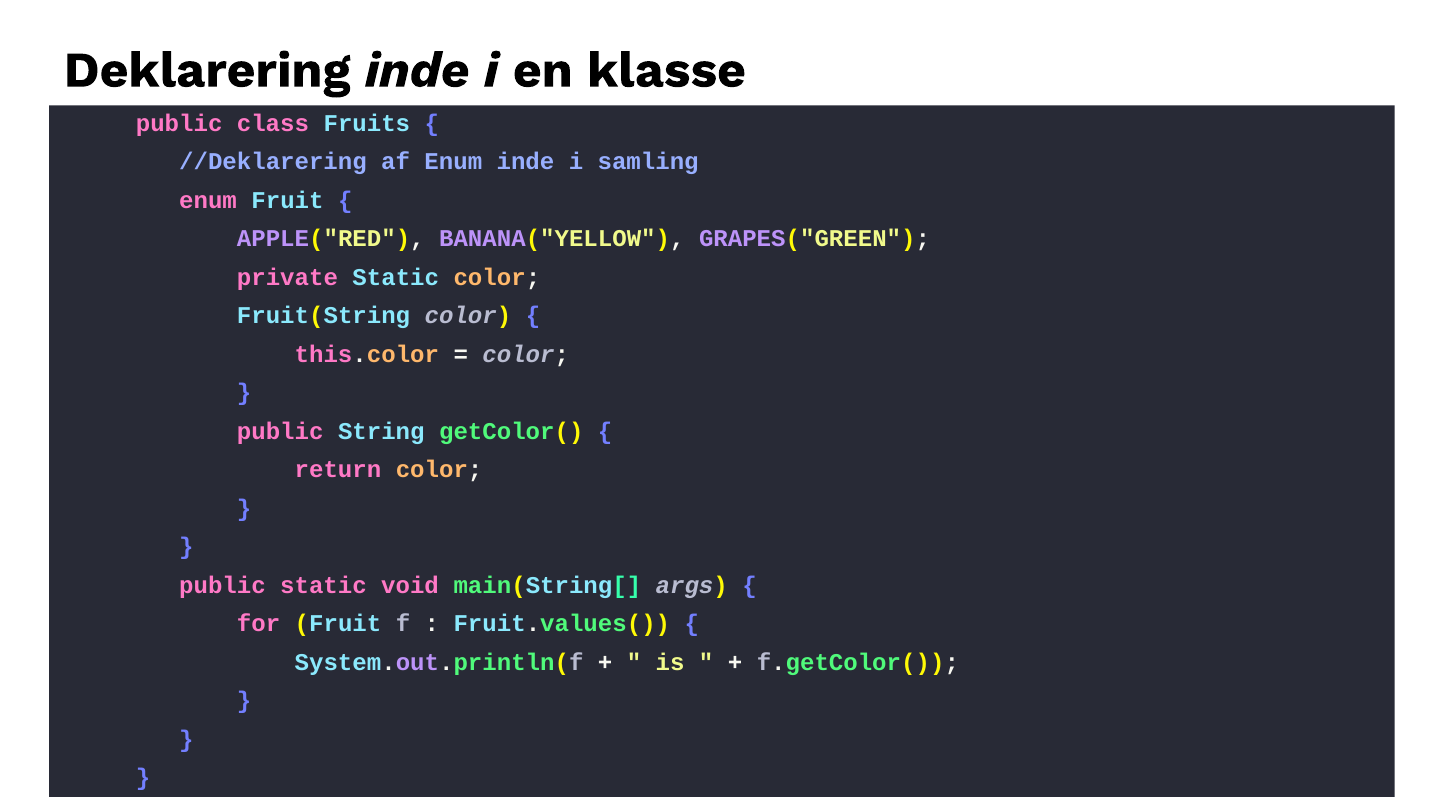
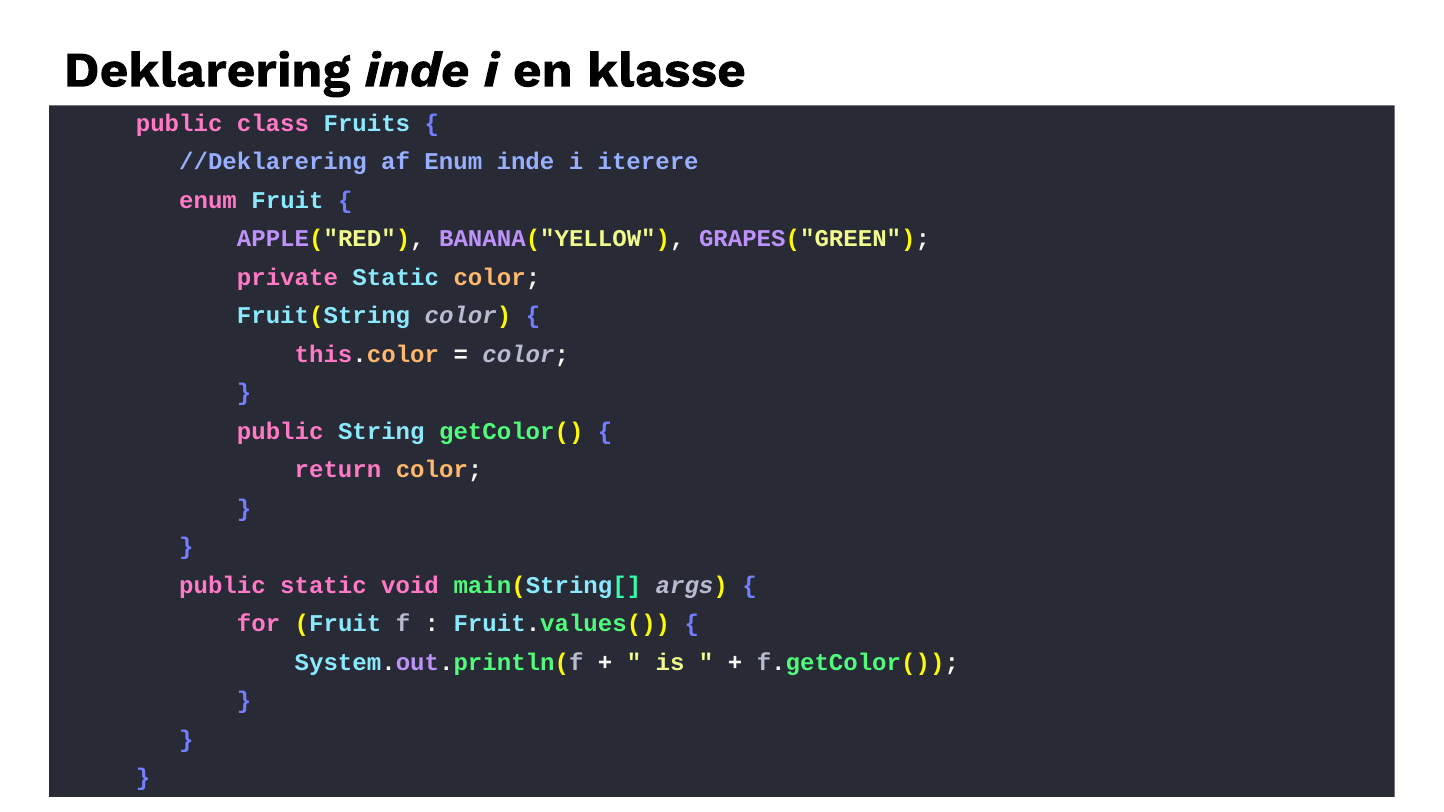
samling: samling -> iterere (648, 162)
